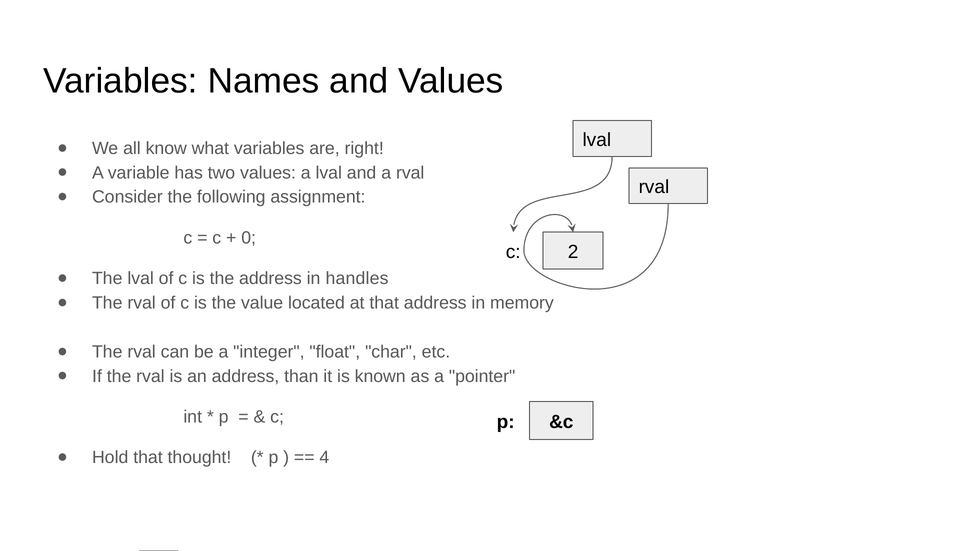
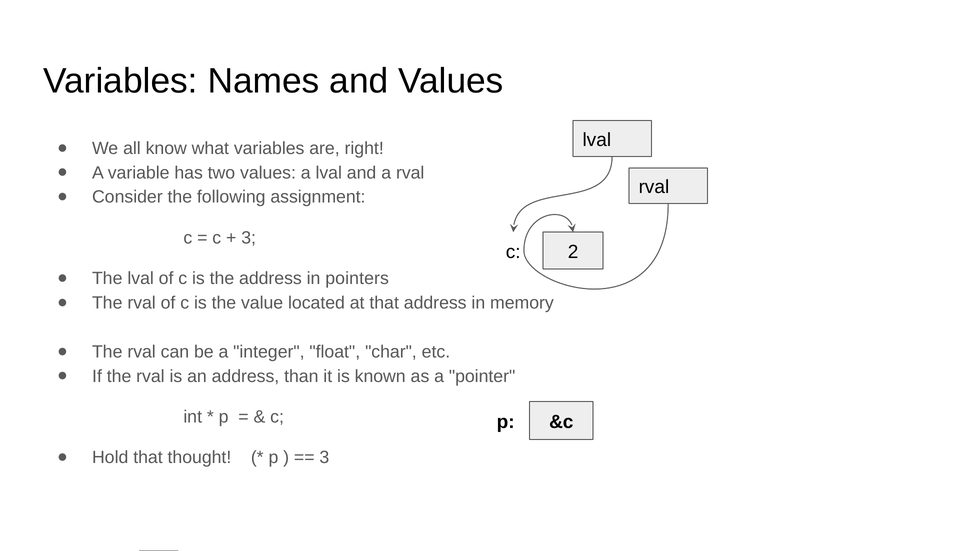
0: 0 -> 3 (249, 238)
handles: handles -> pointers (357, 278)
4: 4 -> 3 (324, 457)
